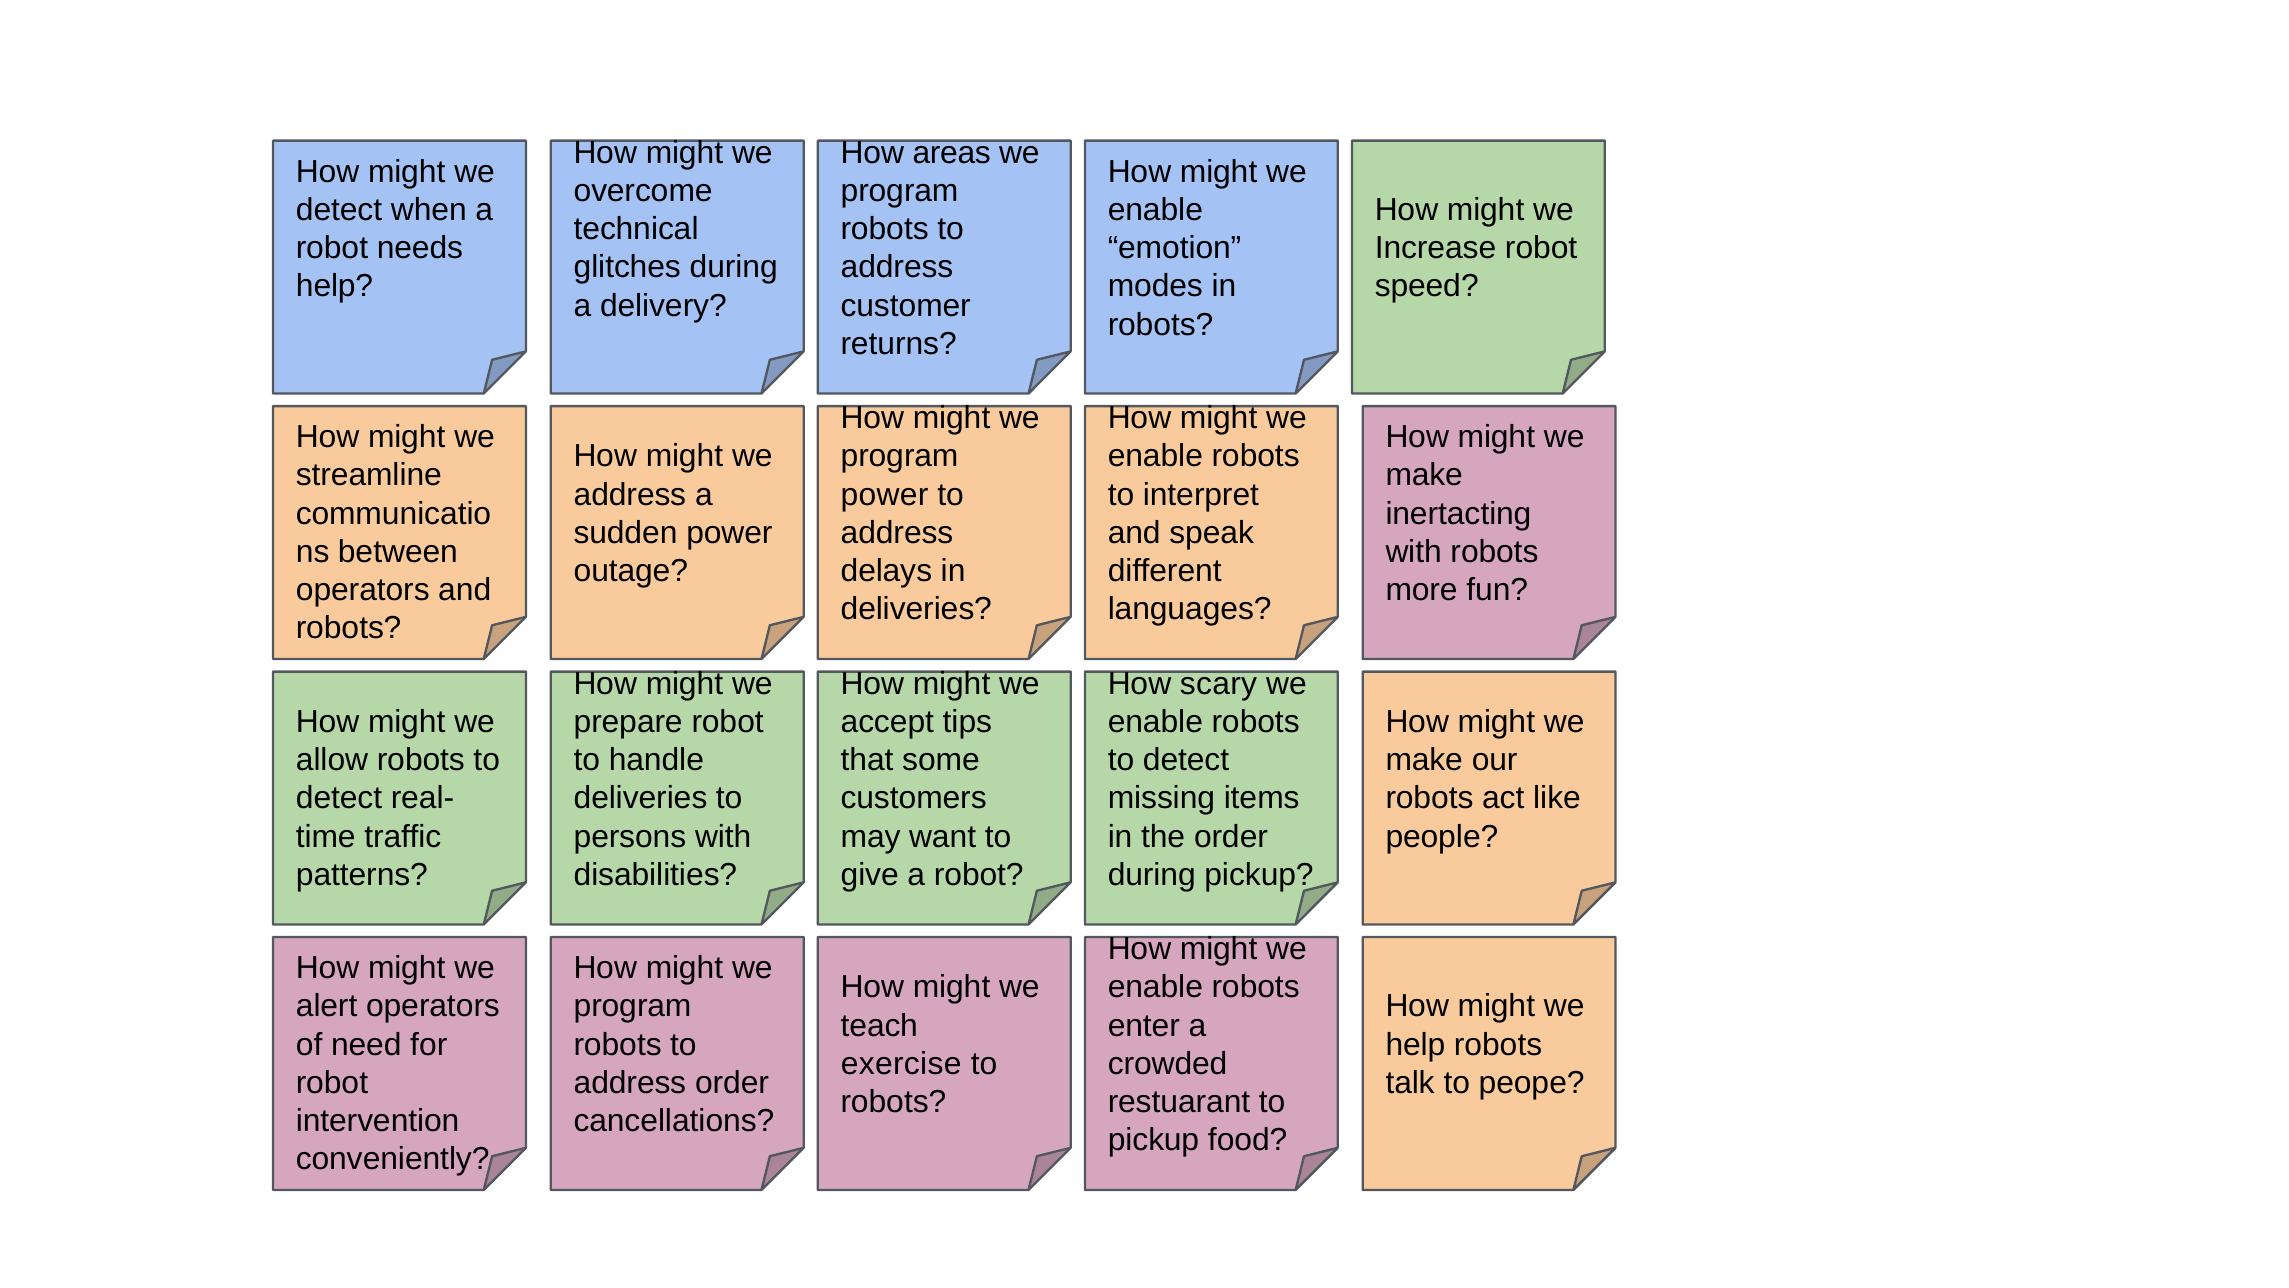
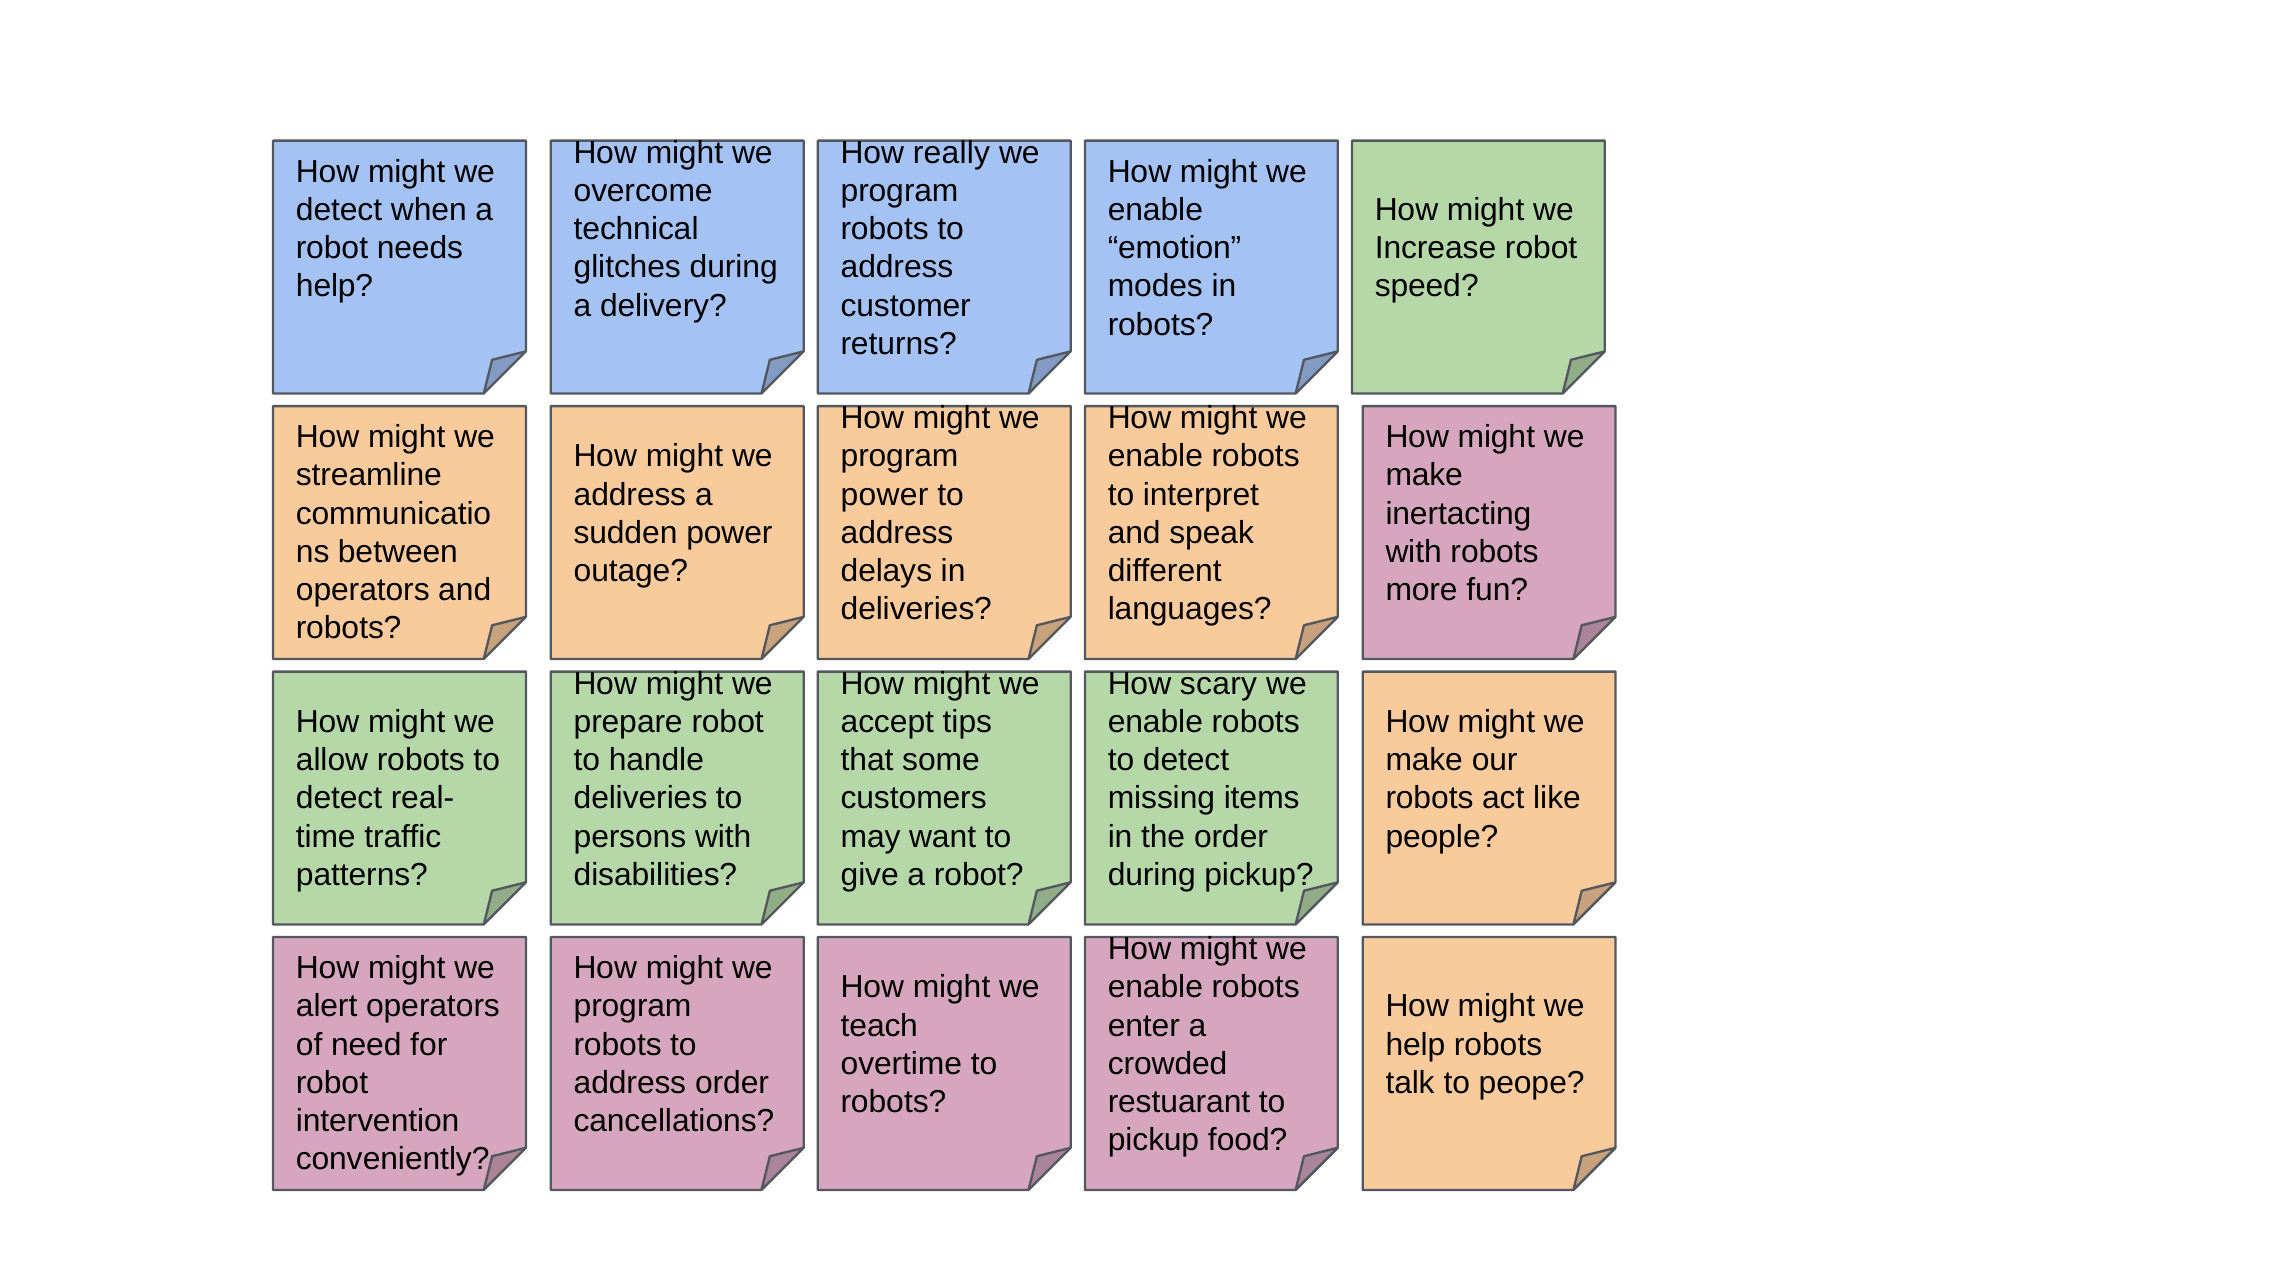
areas: areas -> really (951, 153)
exercise: exercise -> overtime (901, 1063)
